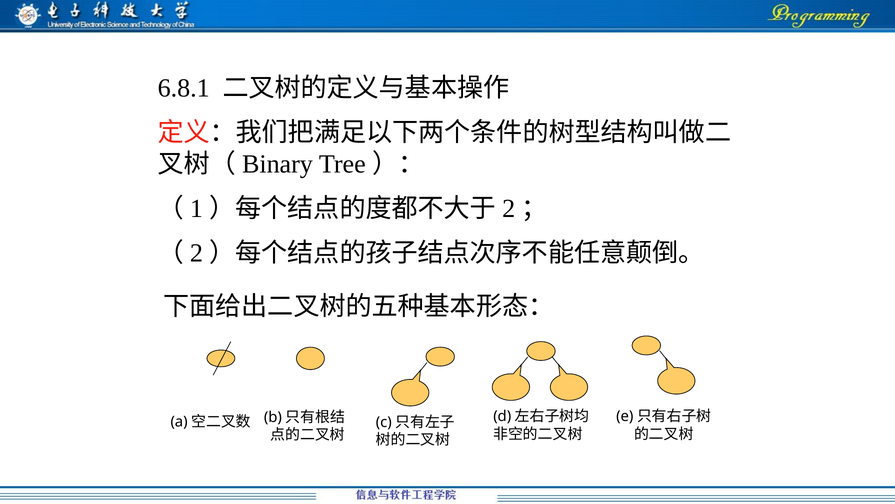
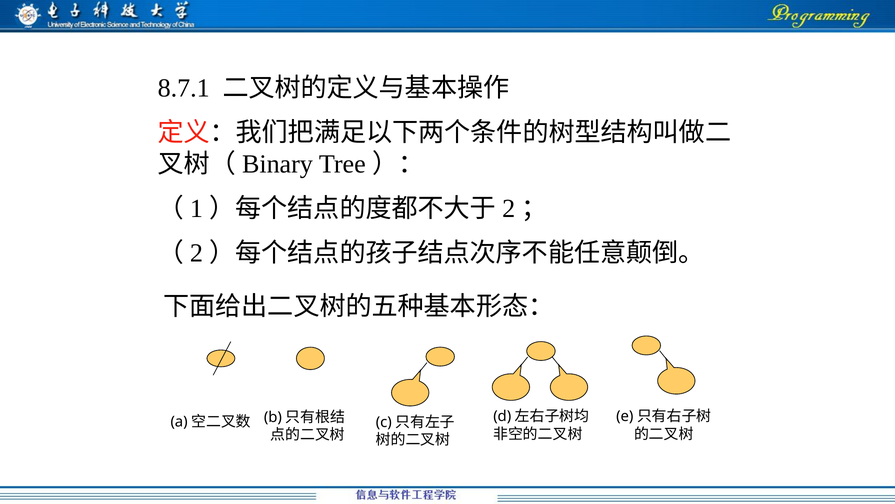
6.8.1: 6.8.1 -> 8.7.1 (184, 88)
